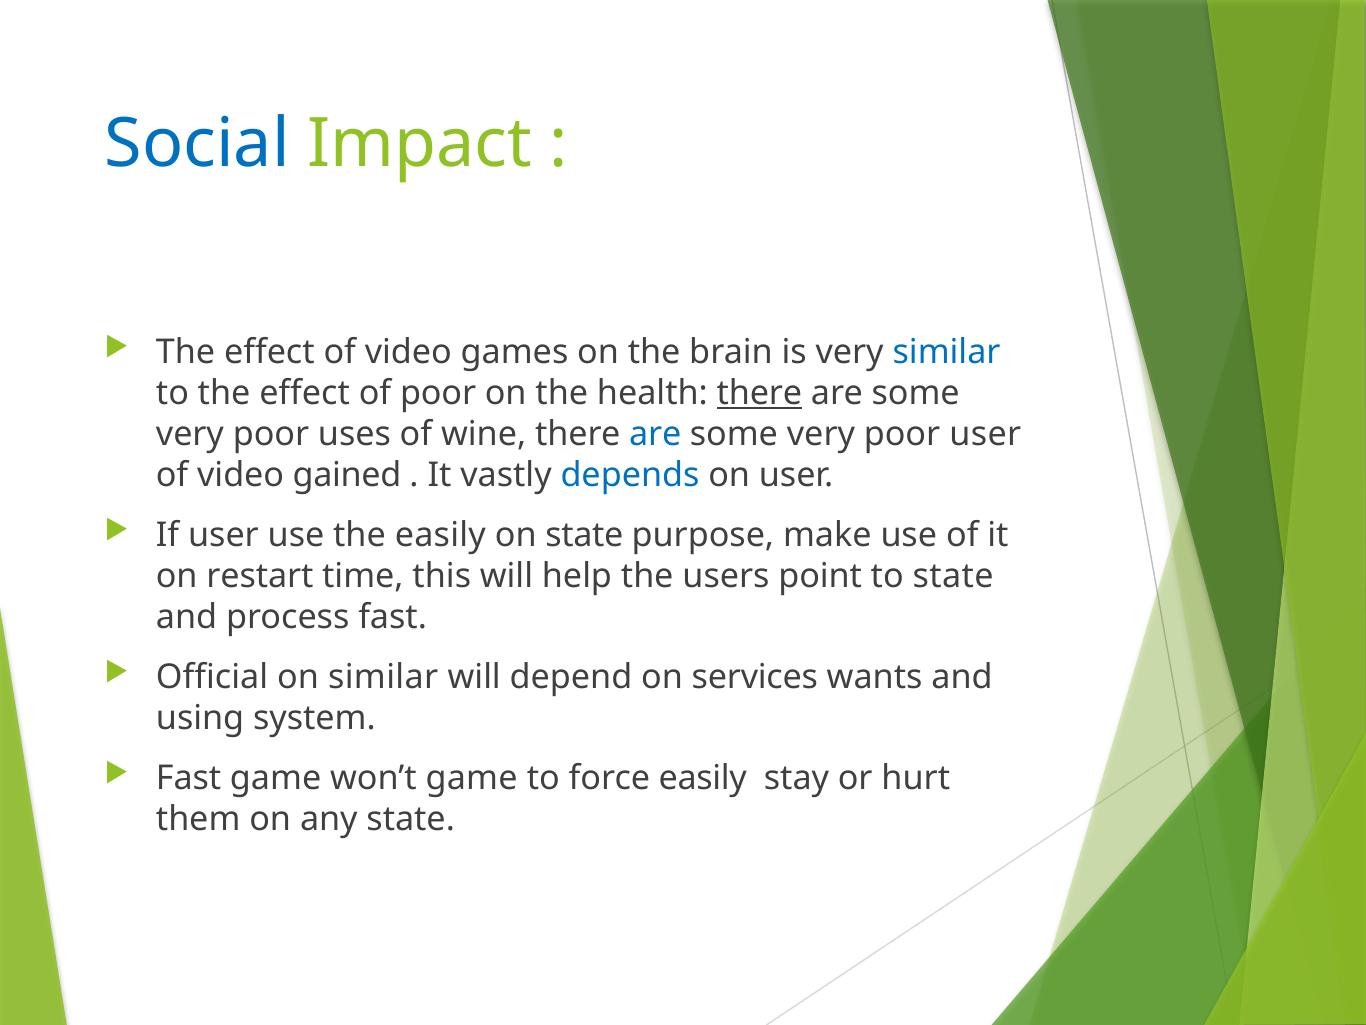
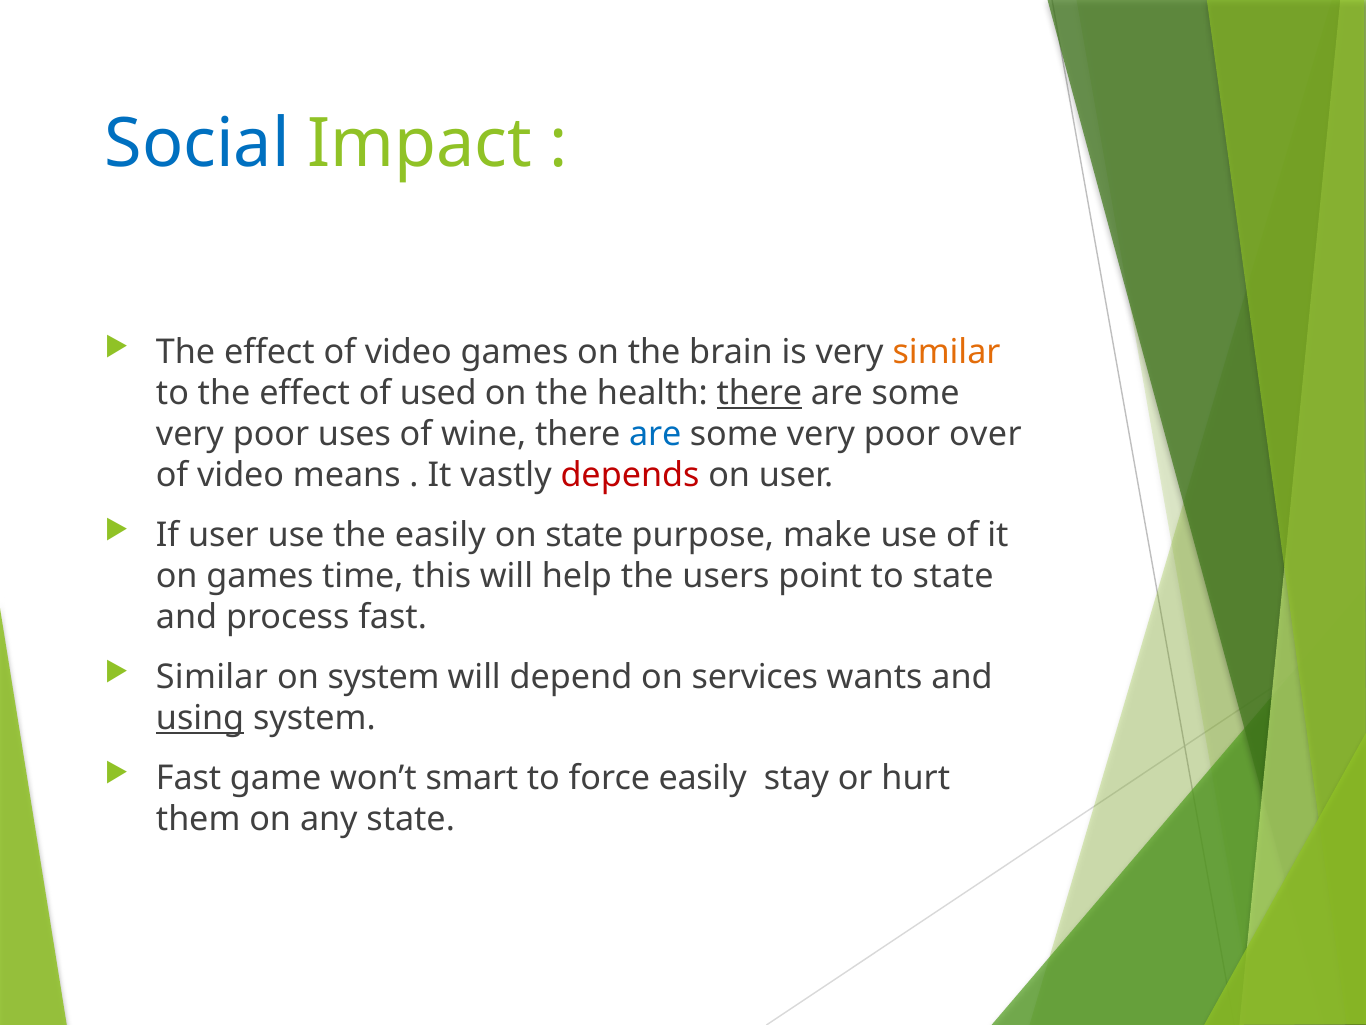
similar colour: blue -> orange (947, 352)
of poor: poor -> used (438, 393)
poor user: user -> over (985, 434)
gained: gained -> means (347, 475)
depends colour: blue -> red (630, 475)
on restart: restart -> games (260, 576)
Official: Official -> Similar (212, 677)
on similar: similar -> system (383, 677)
using underline: none -> present (200, 718)
won’t game: game -> smart (472, 778)
